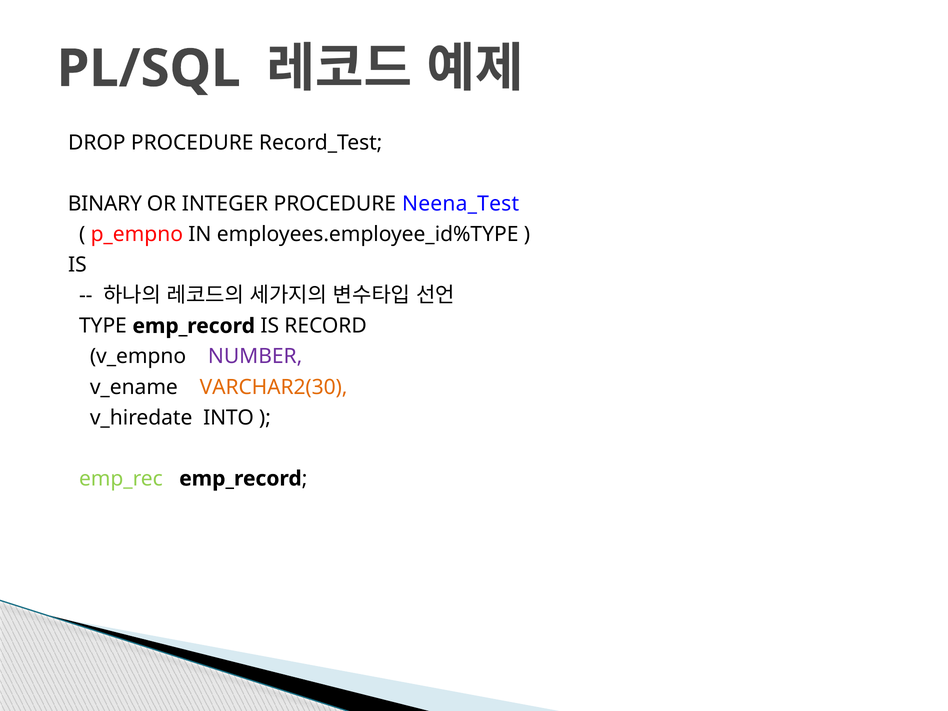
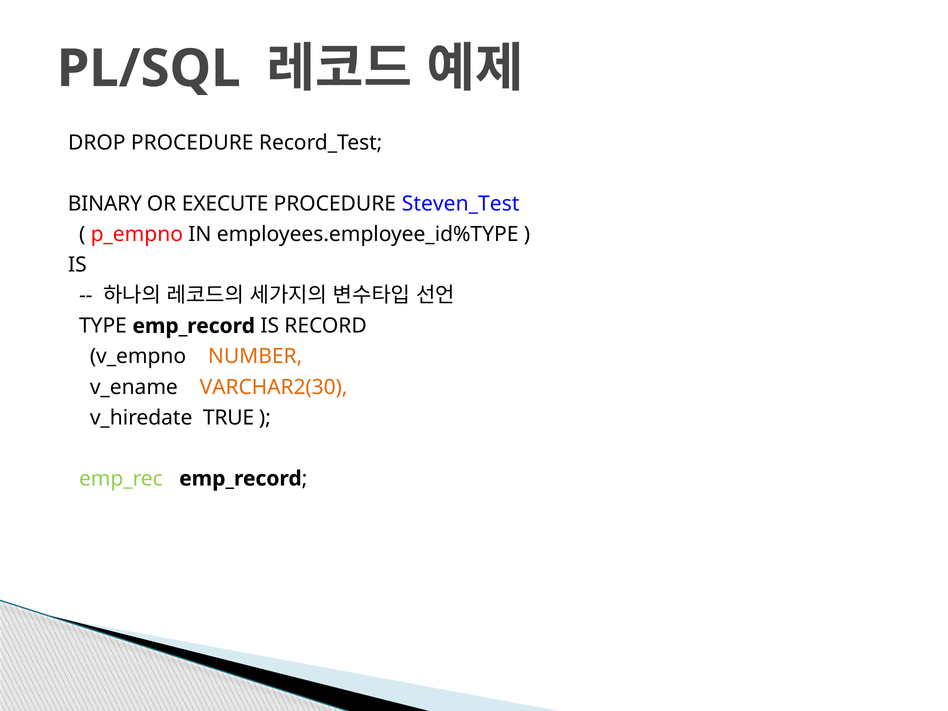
INTEGER: INTEGER -> EXECUTE (225, 204)
Neena_Test: Neena_Test -> Steven_Test (461, 204)
NUMBER colour: purple -> orange (255, 357)
INTO: INTO -> TRUE (229, 418)
